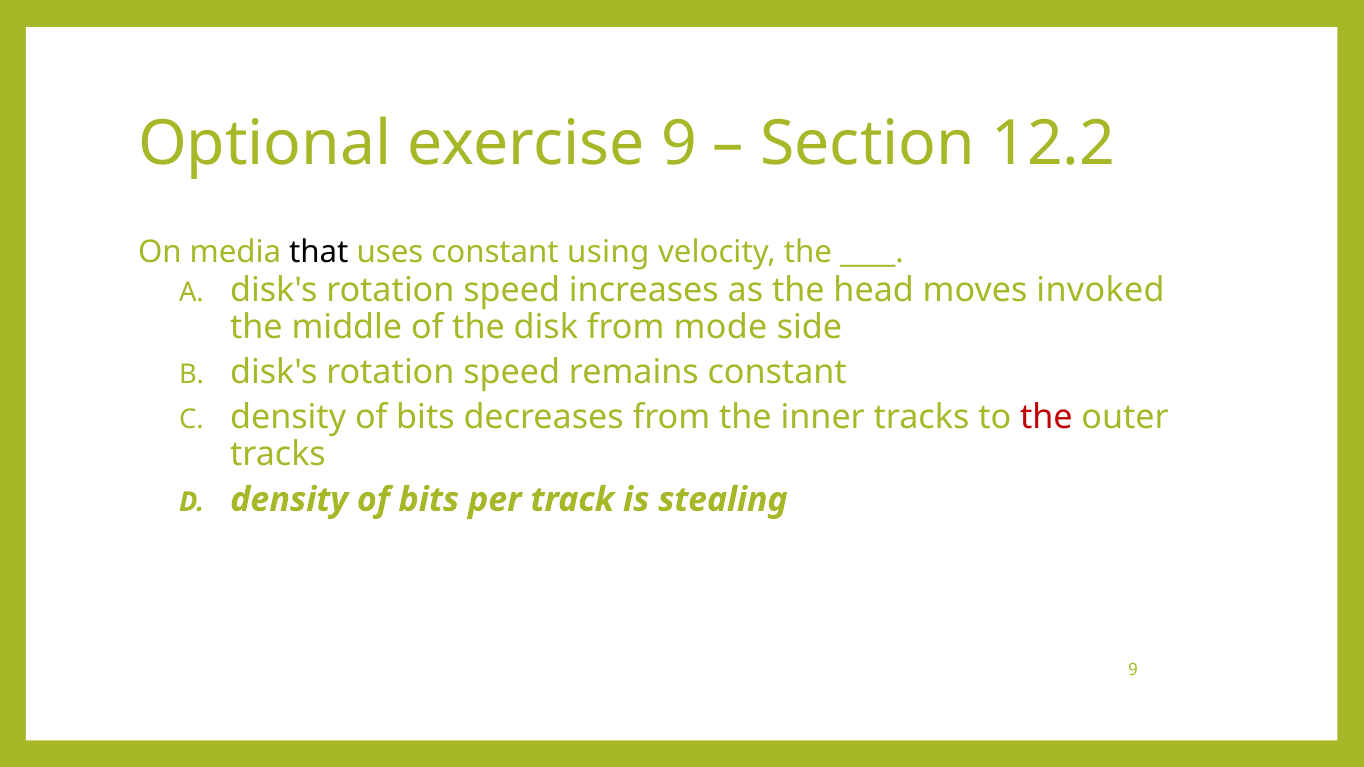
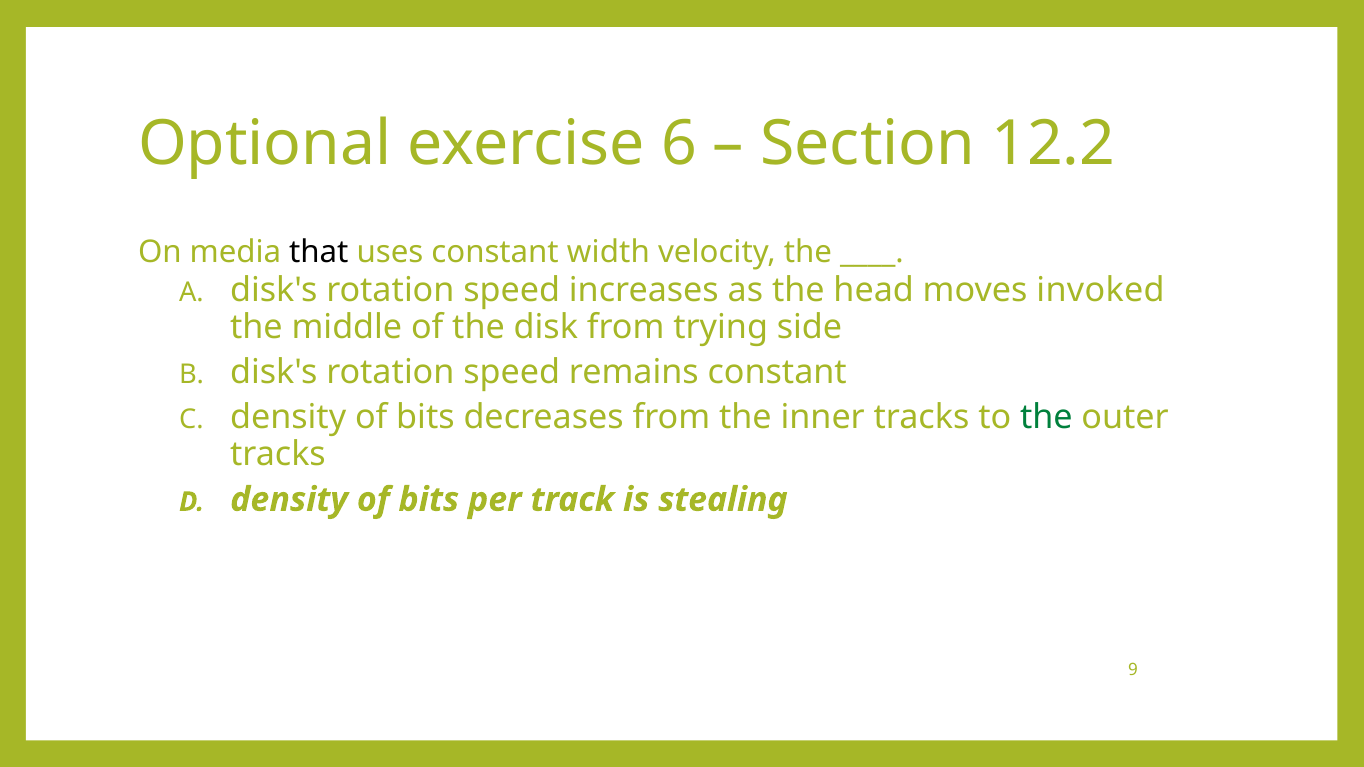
exercise 9: 9 -> 6 (679, 144)
using: using -> width (608, 252)
mode: mode -> trying (721, 327)
the colour: red -> green (1046, 418)
